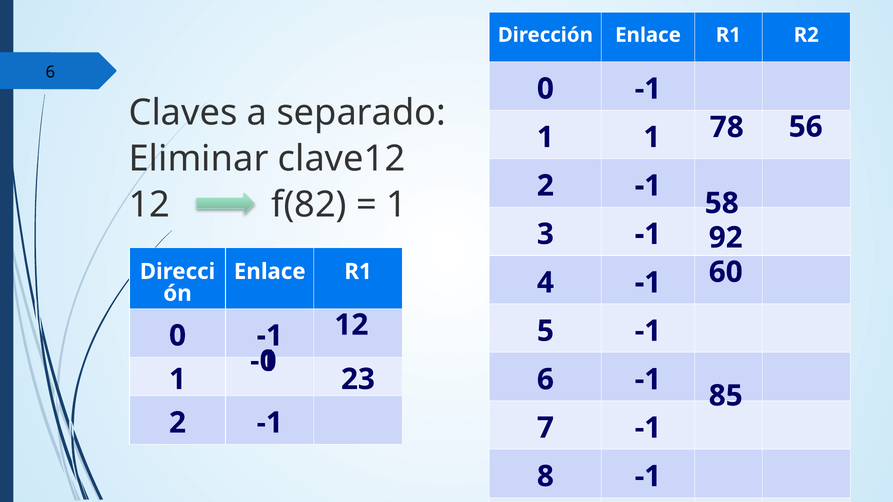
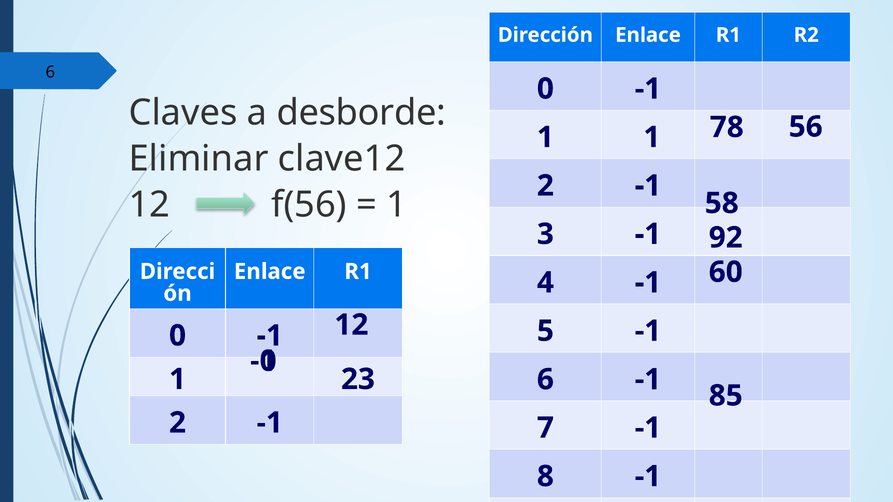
separado: separado -> desborde (361, 113)
f(82: f(82 -> f(56 (309, 205)
